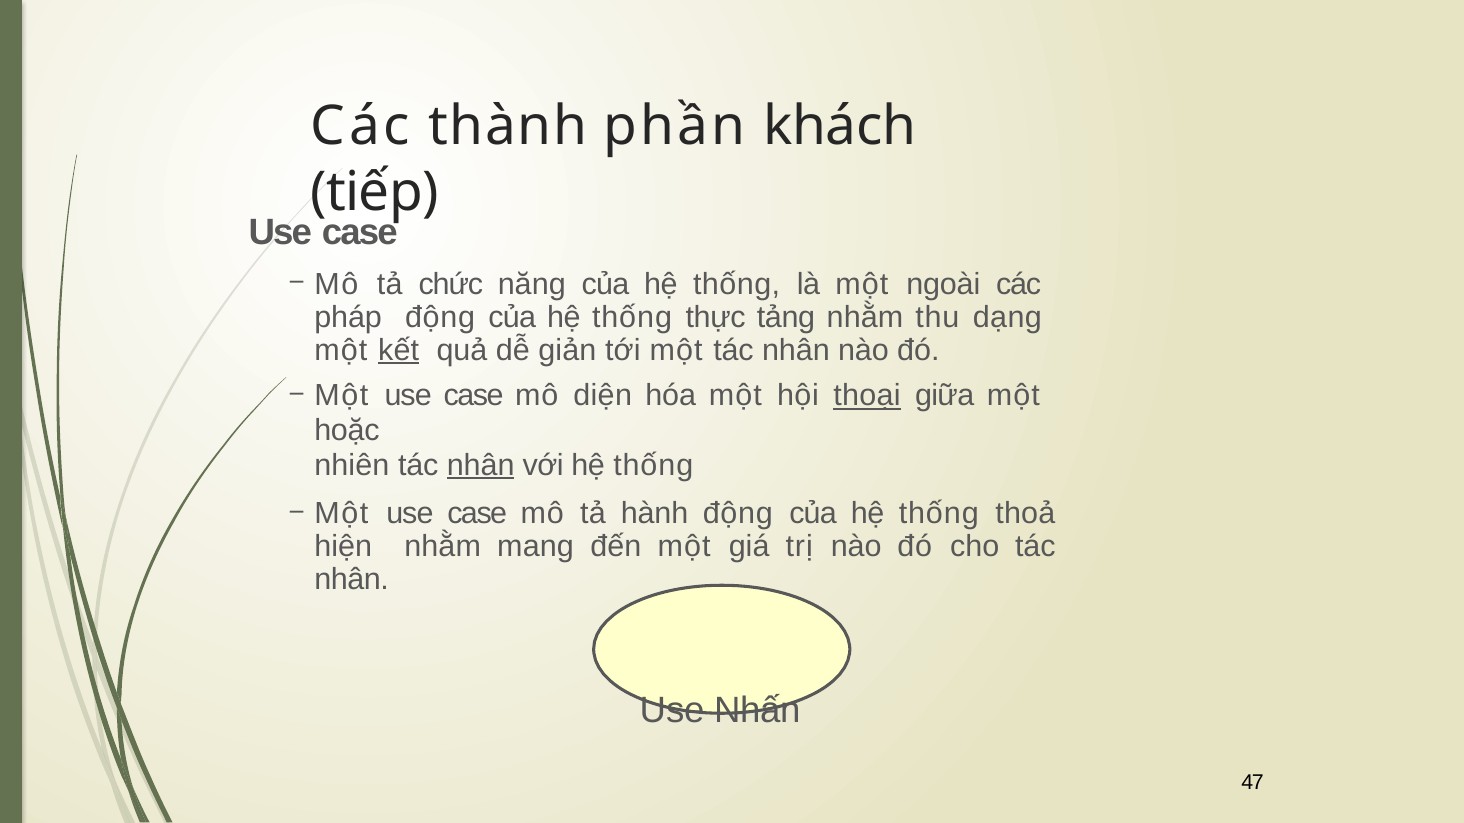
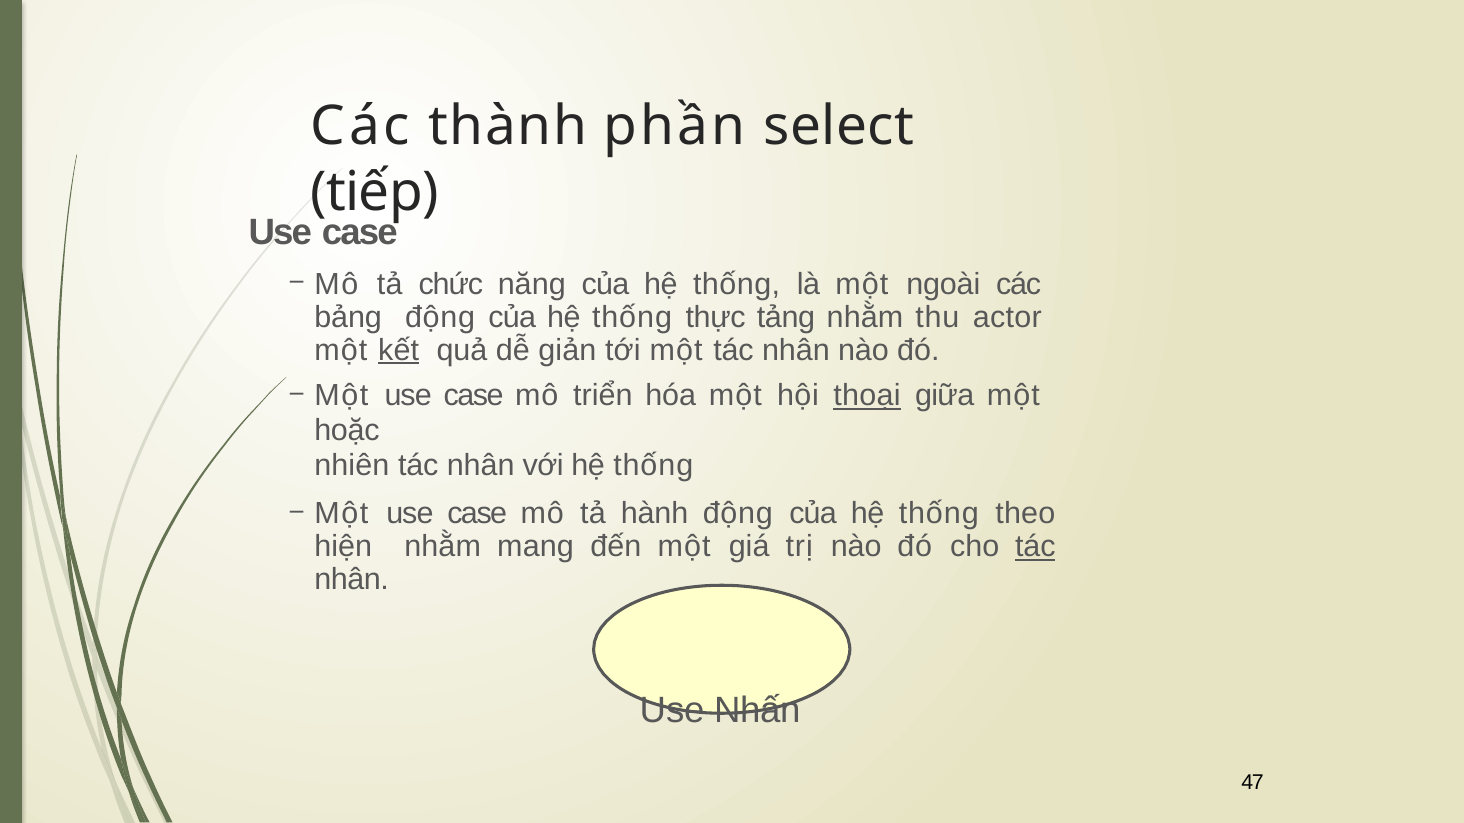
khách: khách -> select (839, 126)
pháp: pháp -> bảng (348, 317)
dạng: dạng -> actor (1007, 317)
diện: diện -> triển (603, 396)
nhân underline: present -> none (481, 466)
thoả: thoả -> theo (1025, 514)
tác underline: none -> present (1035, 547)
